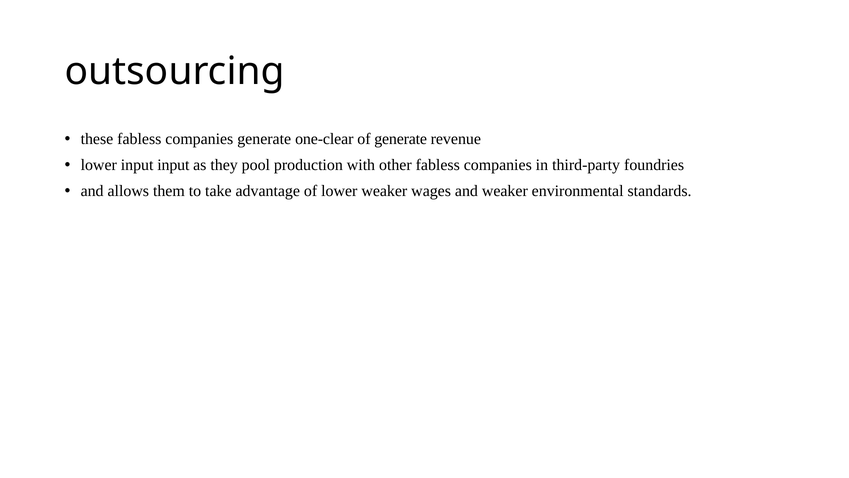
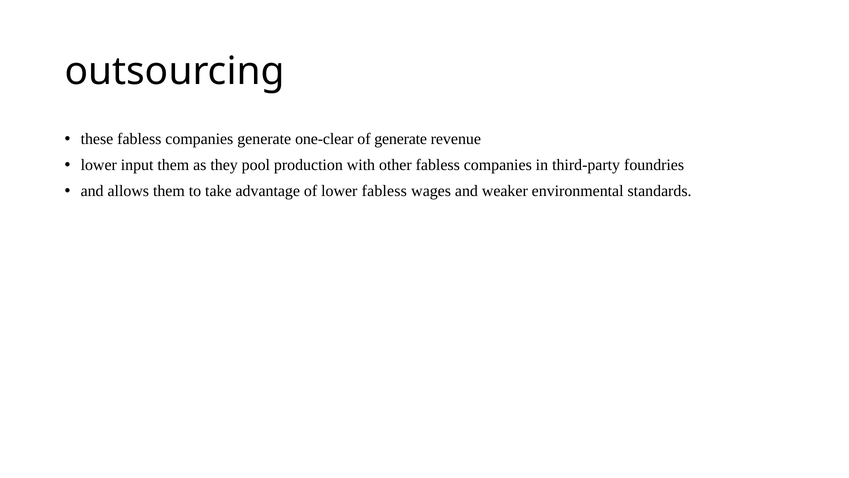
input input: input -> them (173, 165)
lower weaker: weaker -> fabless (384, 191)
